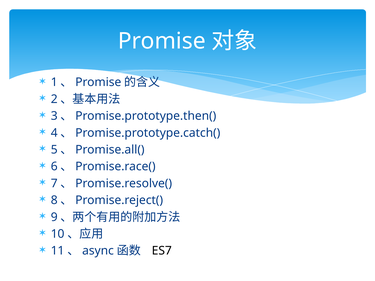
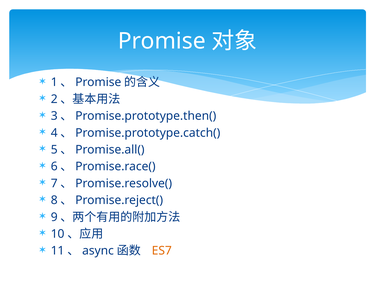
ES7 colour: black -> orange (162, 251)
